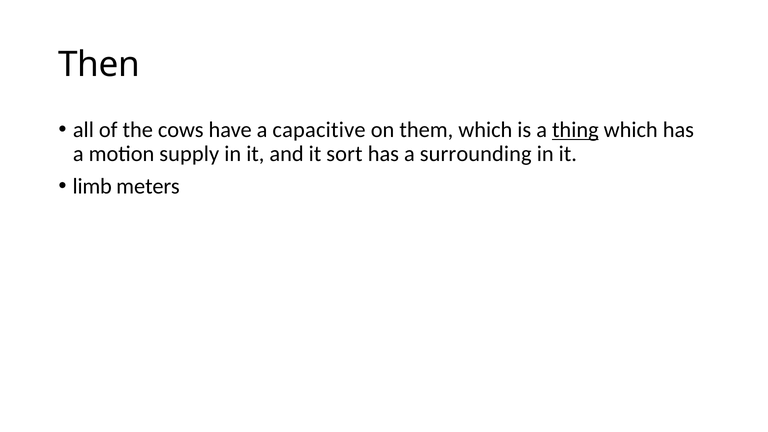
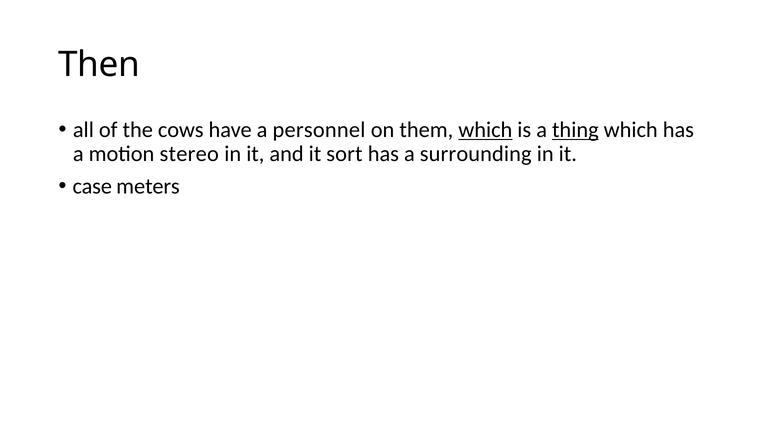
capacitive: capacitive -> personnel (319, 130)
which underline: none -> present (485, 130)
supply: supply -> stereo (189, 154)
limb: limb -> case (92, 186)
